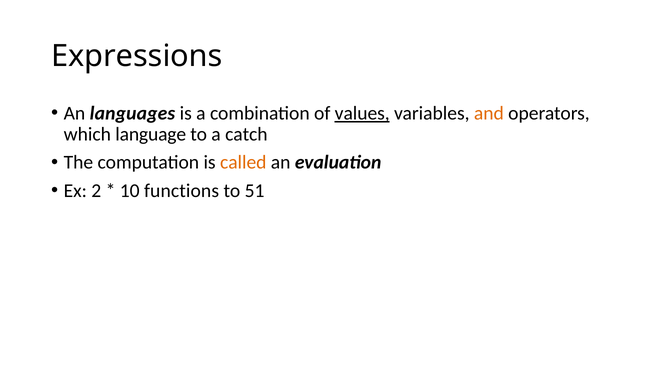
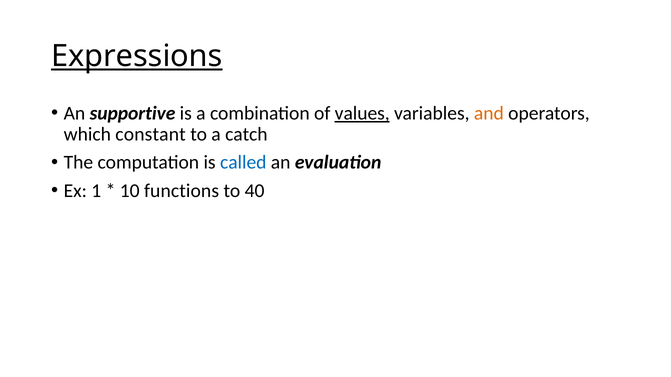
Expressions underline: none -> present (137, 56)
languages: languages -> supportive (133, 113)
language: language -> constant (151, 135)
called colour: orange -> blue (243, 163)
2: 2 -> 1 (96, 191)
51: 51 -> 40 (255, 191)
